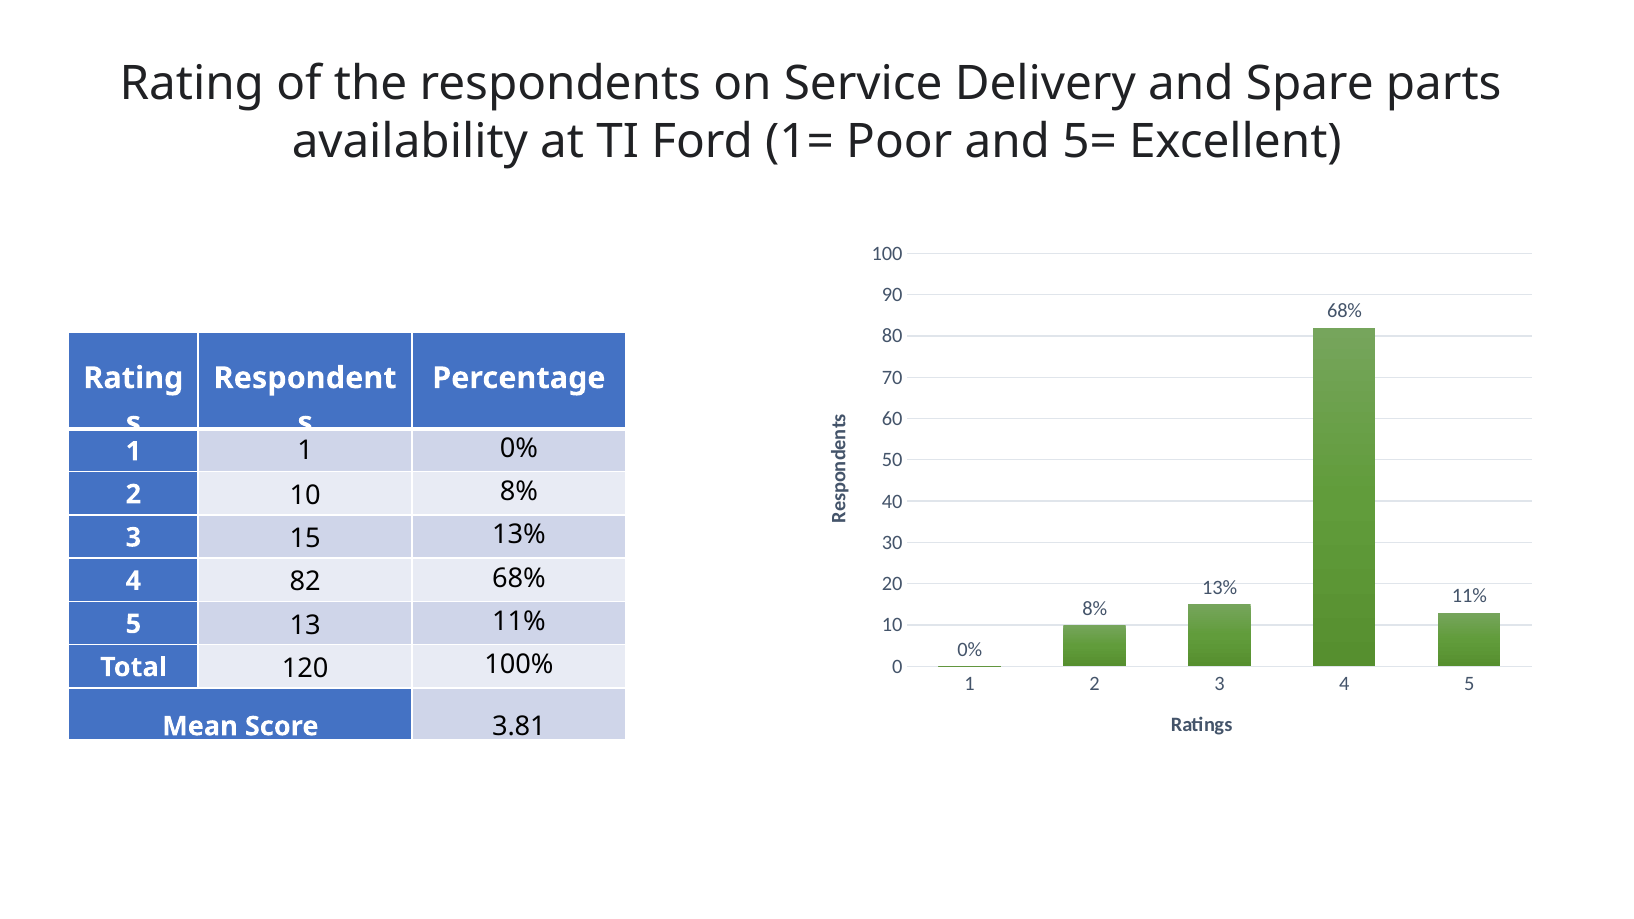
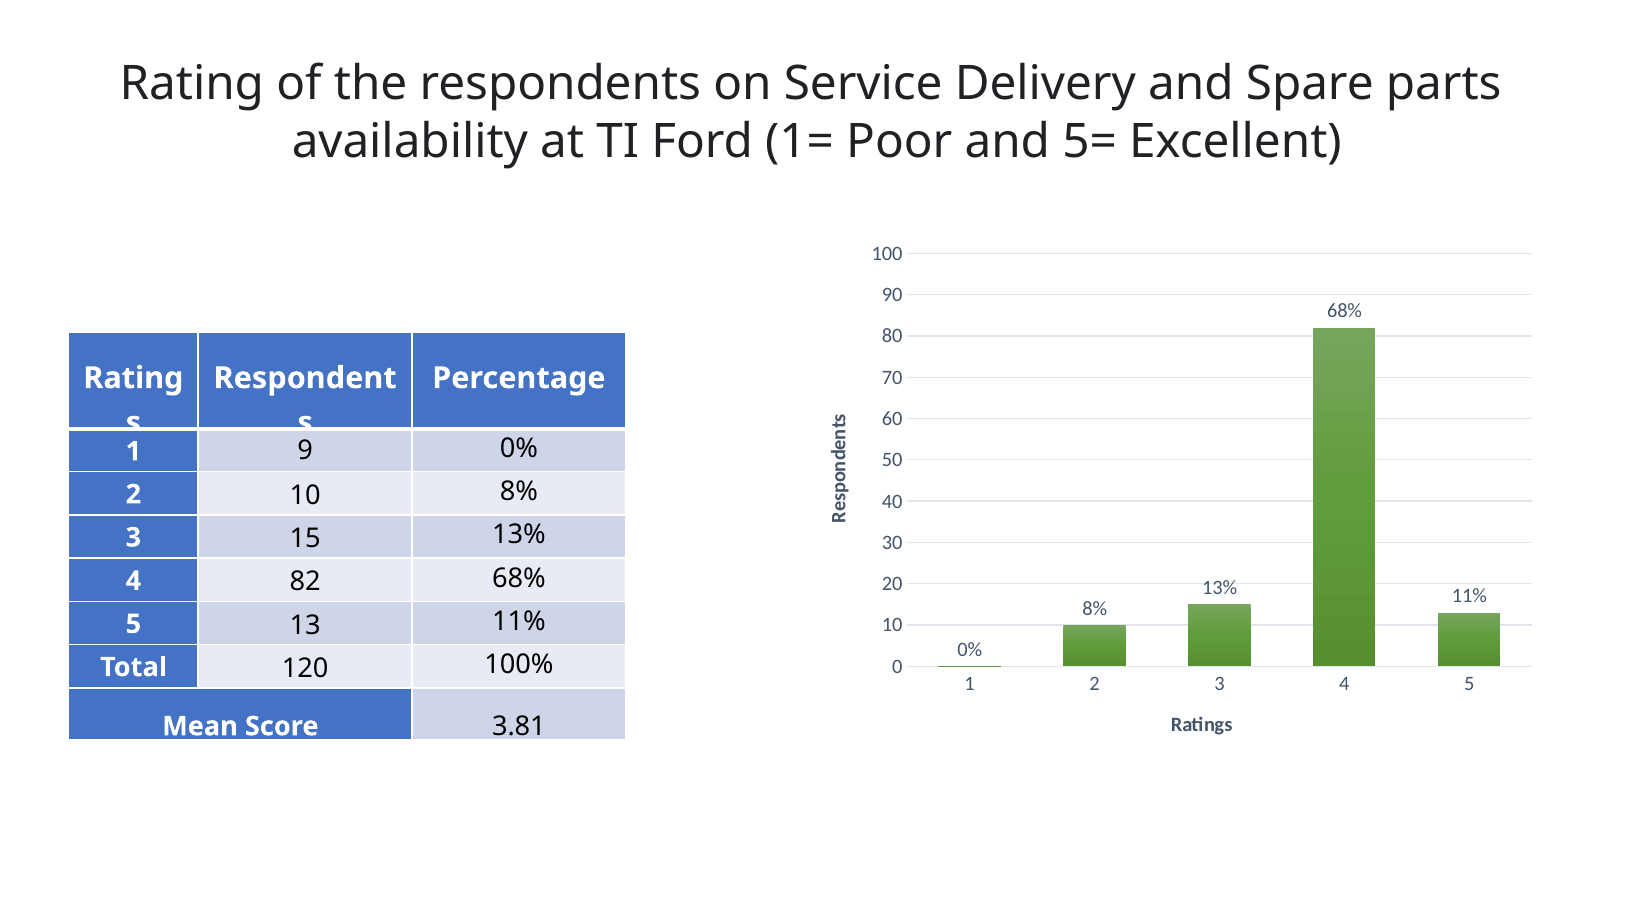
1 1: 1 -> 9 (305, 450)
